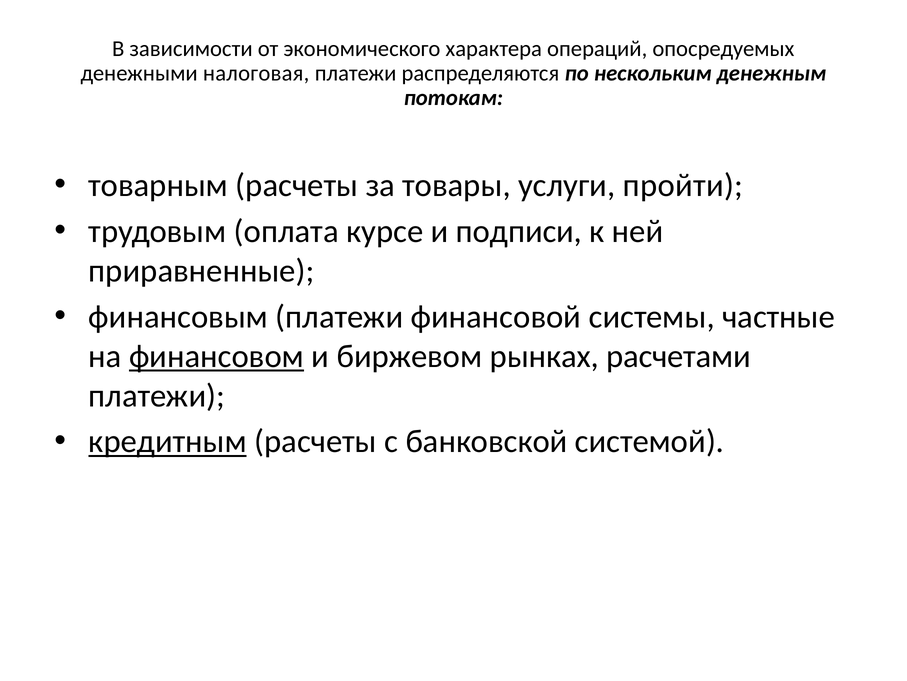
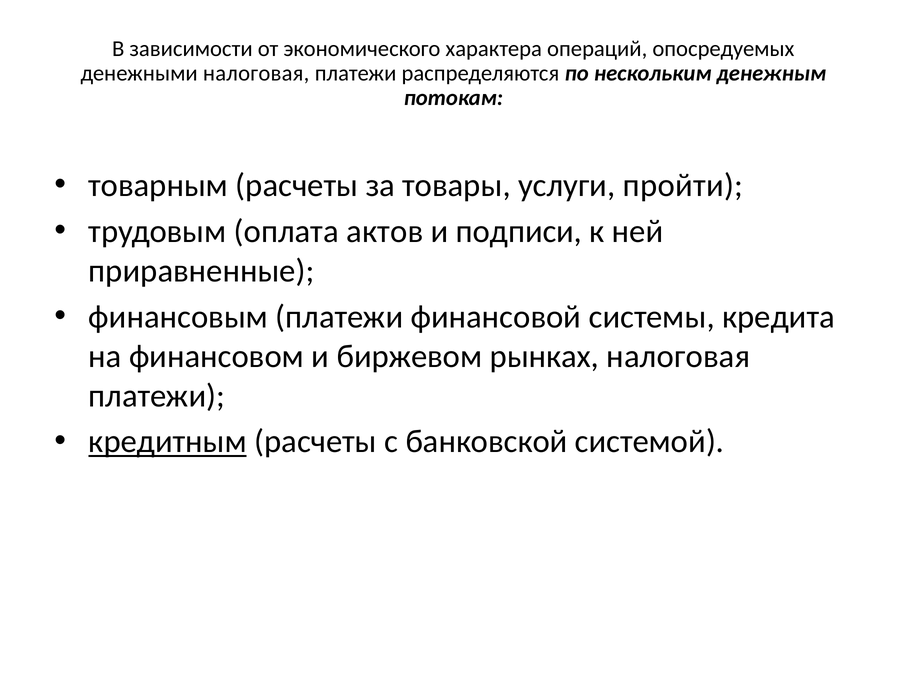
курсе: курсе -> актов (385, 231)
частные: частные -> кредита (779, 317)
финансовом underline: present -> none (217, 356)
рынках расчетами: расчетами -> налоговая (678, 356)
